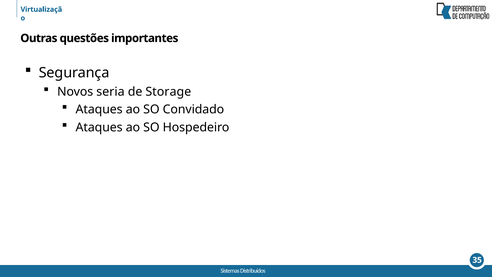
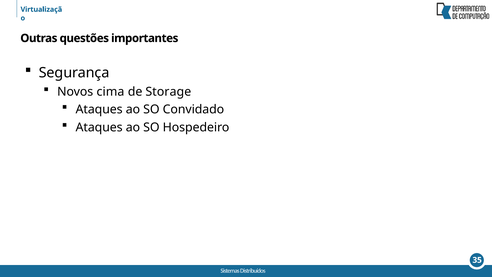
seria: seria -> cima (110, 92)
